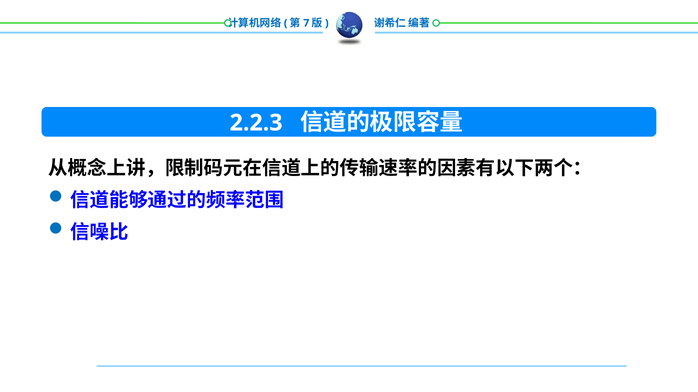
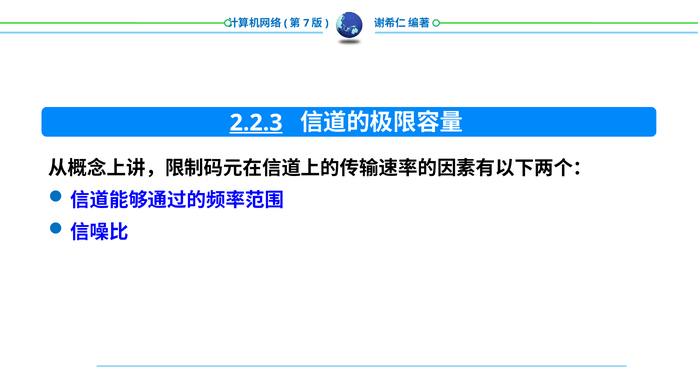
2.2.3 underline: none -> present (256, 123)
